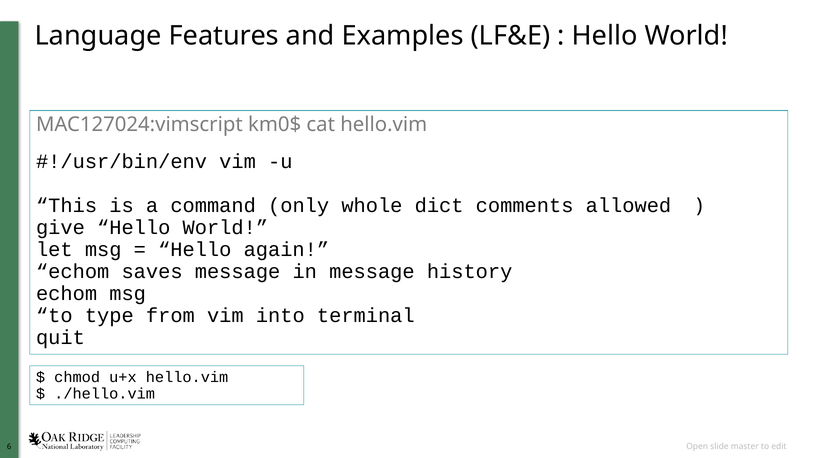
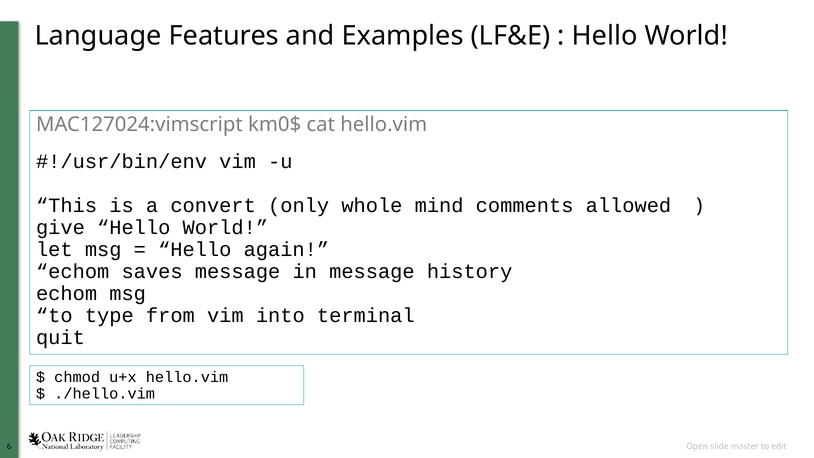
command: command -> convert (213, 206)
dict: dict -> mind (439, 206)
